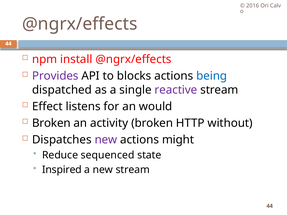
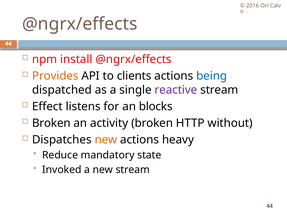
Provides colour: purple -> orange (55, 76)
blocks: blocks -> clients (134, 76)
would: would -> blocks (156, 107)
new colour: purple -> orange (106, 140)
might: might -> heavy (178, 140)
sequenced: sequenced -> mandatory (108, 155)
Inspired: Inspired -> Invoked (62, 170)
